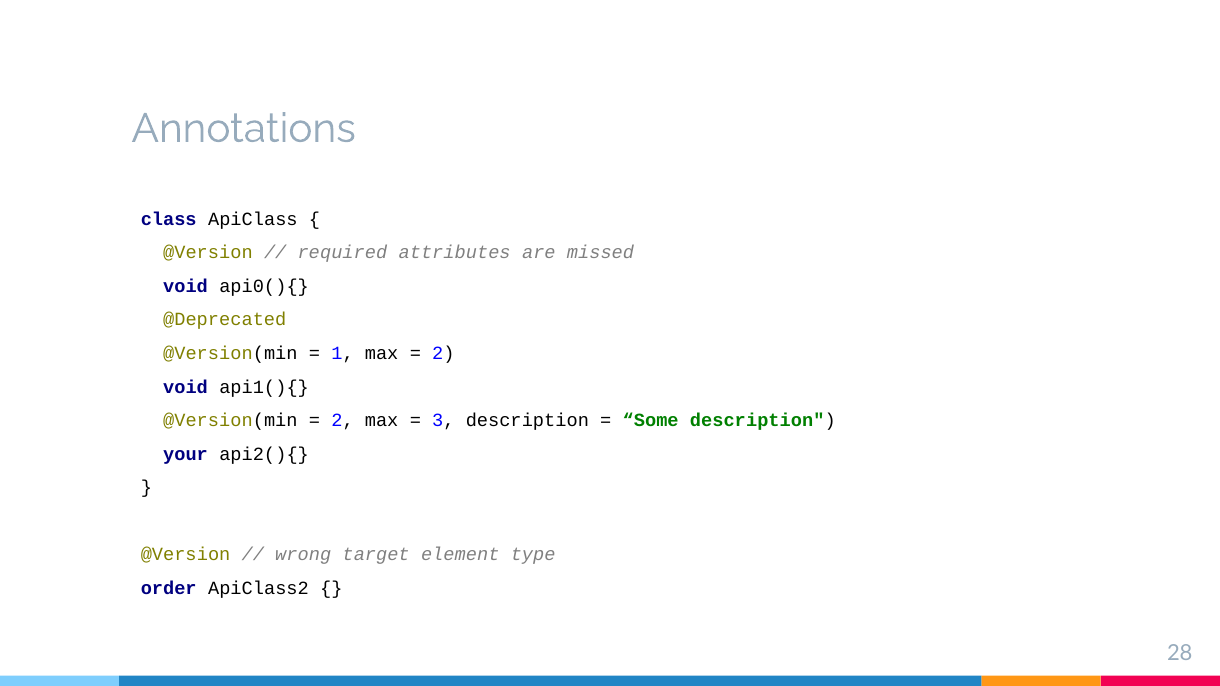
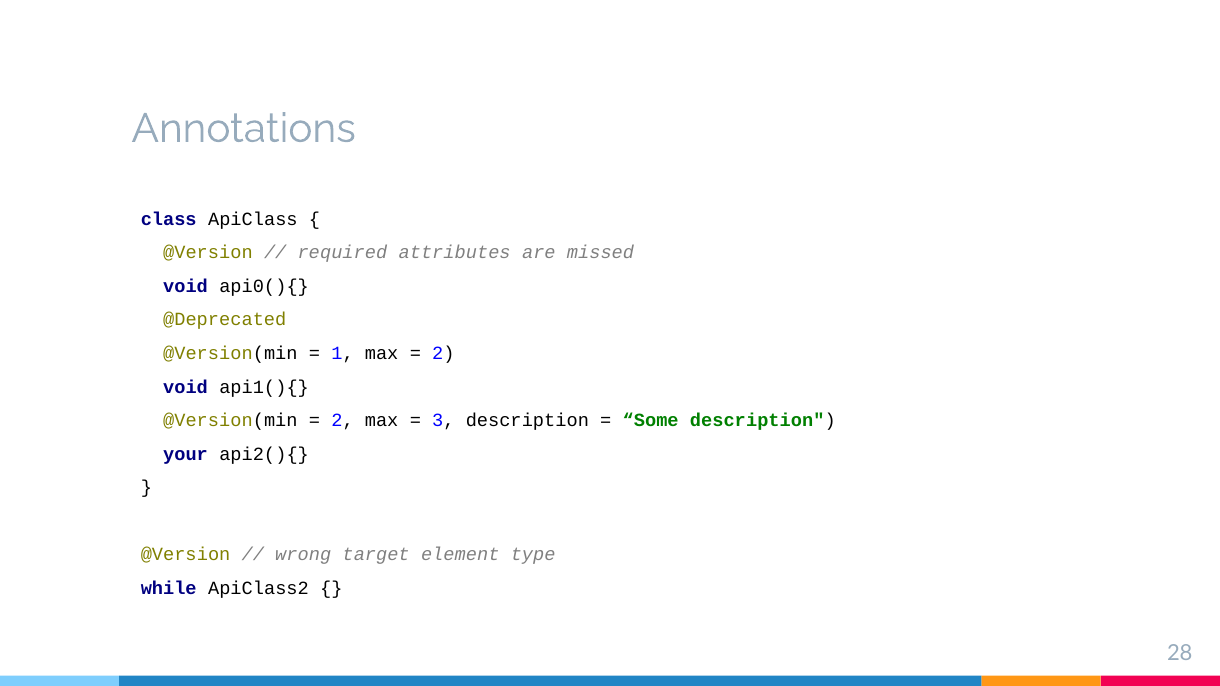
order: order -> while (169, 588)
